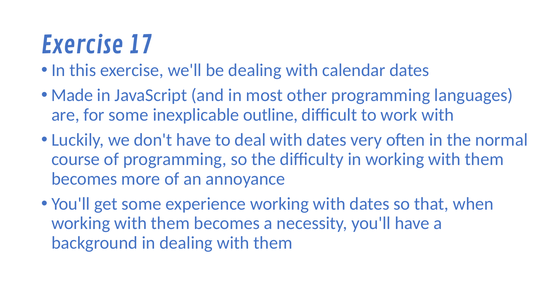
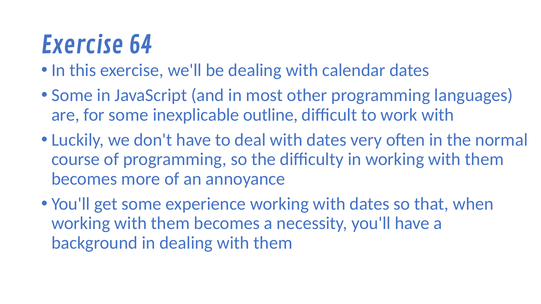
17: 17 -> 64 (140, 45)
Made: Made -> Some (72, 95)
